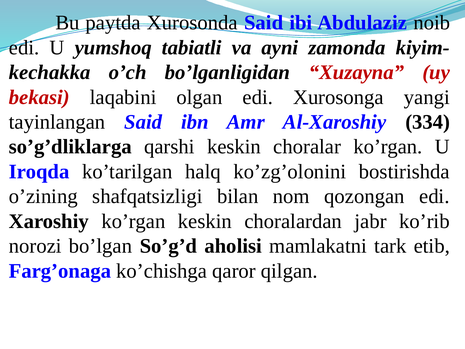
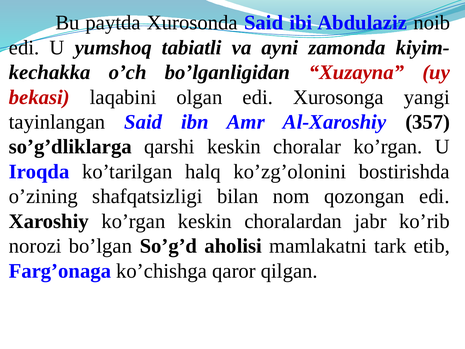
334: 334 -> 357 (428, 122)
